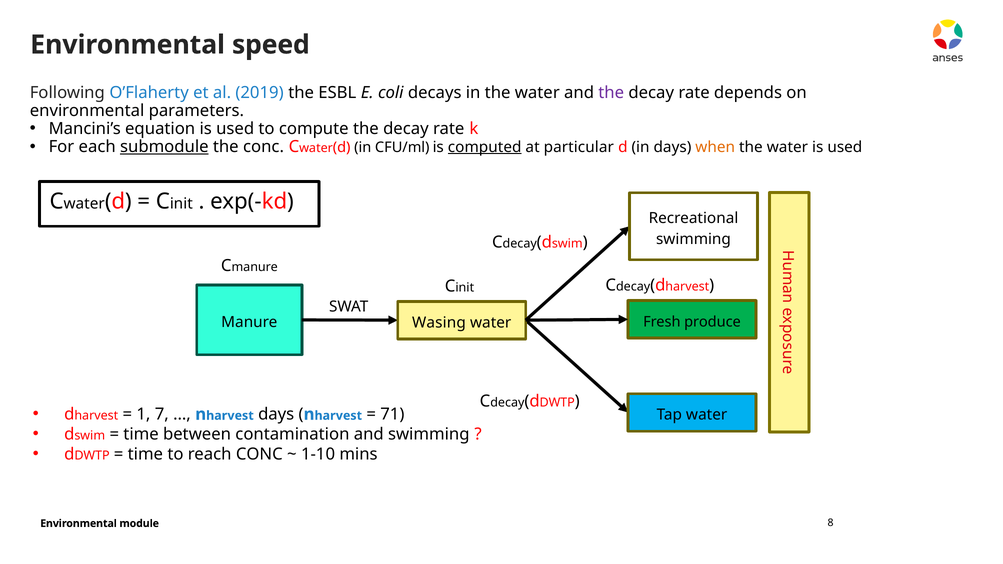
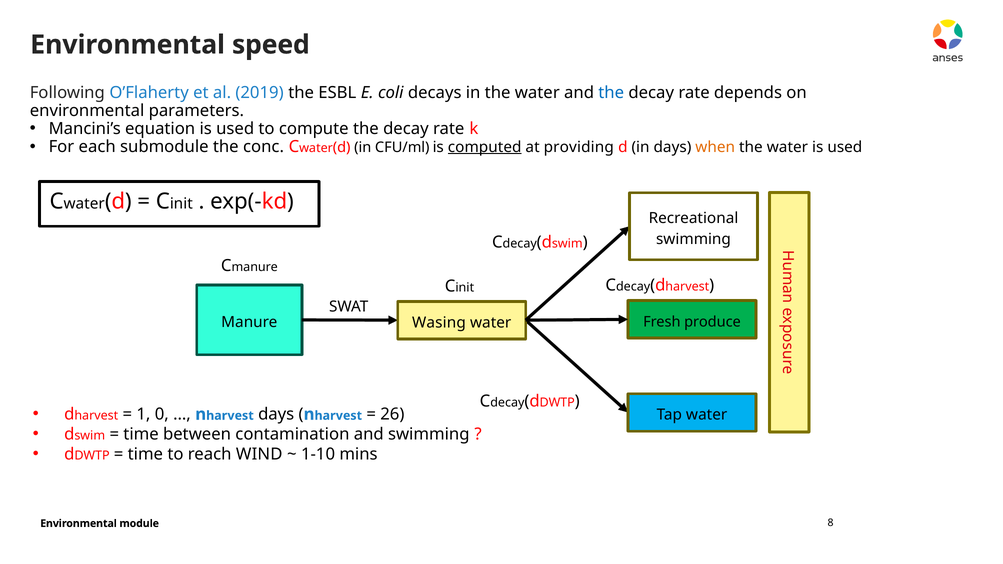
the colour: purple -> blue (611, 93)
submodule underline: present -> none (164, 147)
particular: particular -> providing (579, 147)
7: 7 -> 0 (162, 414)
71: 71 -> 26 (392, 414)
reach CONC: CONC -> WIND (259, 455)
